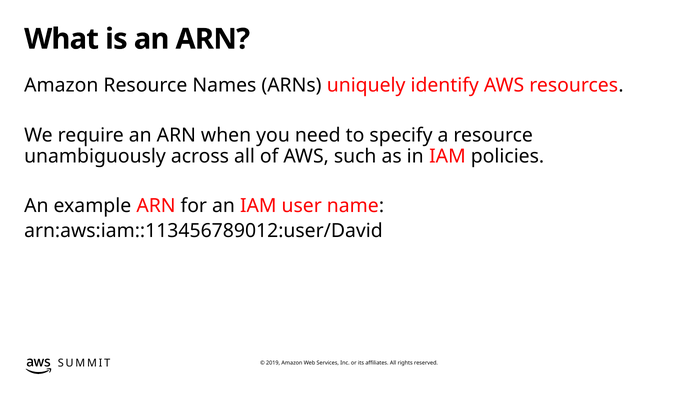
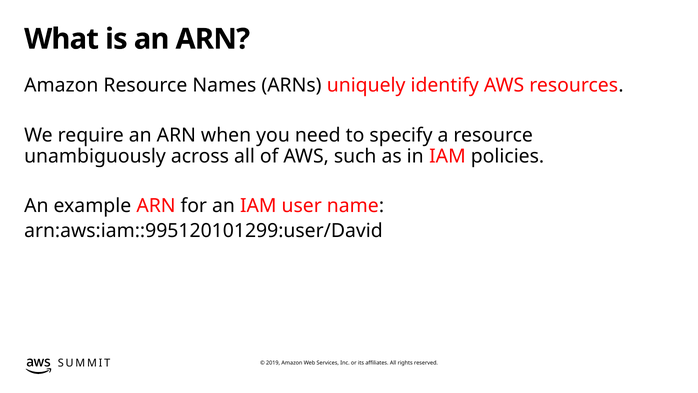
arn:aws:iam::113456789012:user/David: arn:aws:iam::113456789012:user/David -> arn:aws:iam::995120101299:user/David (203, 231)
